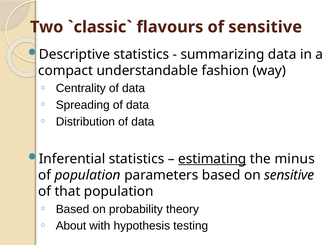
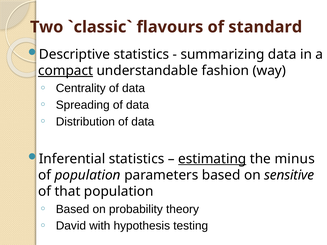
of sensitive: sensitive -> standard (265, 27)
compact underline: none -> present (66, 71)
About: About -> David (71, 226)
